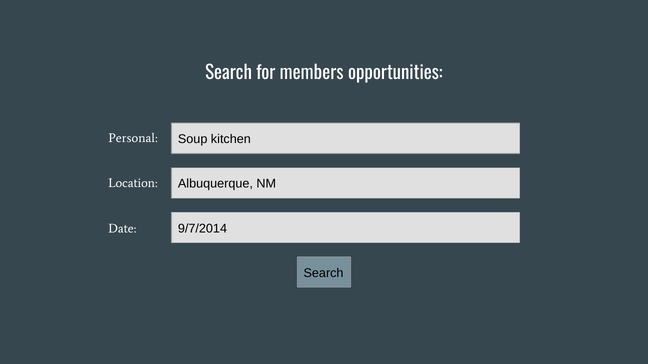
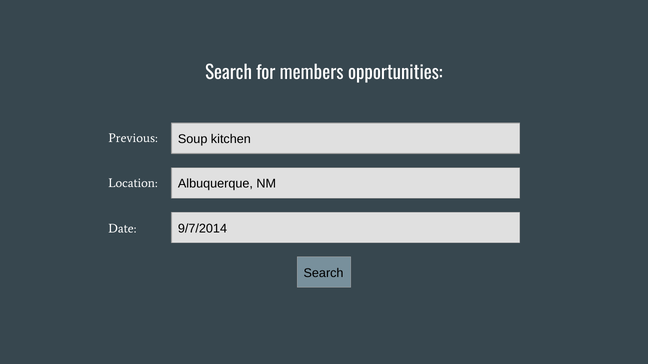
Personal: Personal -> Previous (133, 138)
